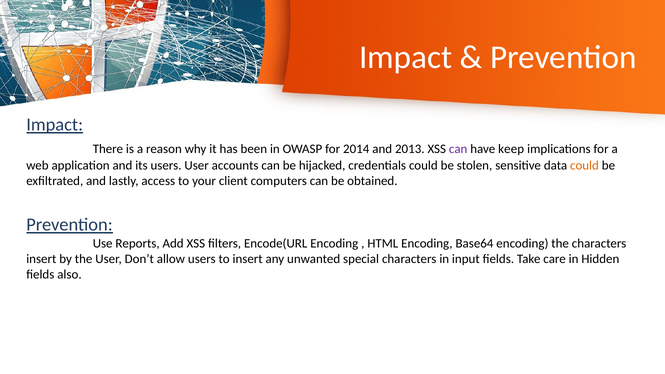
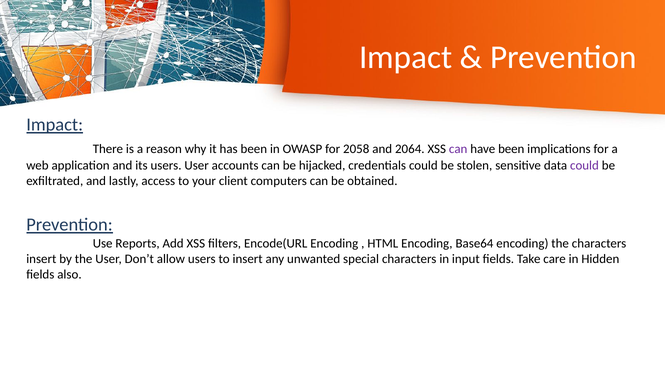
2014: 2014 -> 2058 (356, 149)
2013: 2013 -> 2064 (410, 149)
have keep: keep -> been (511, 149)
could colour: orange -> purple (584, 166)
